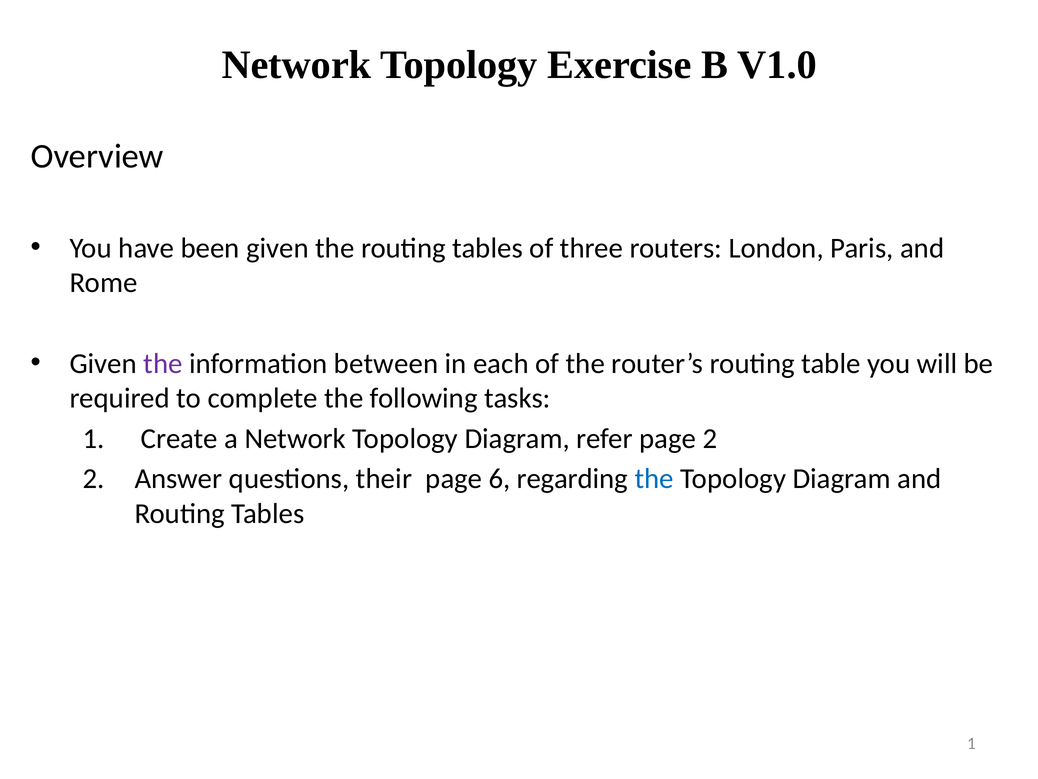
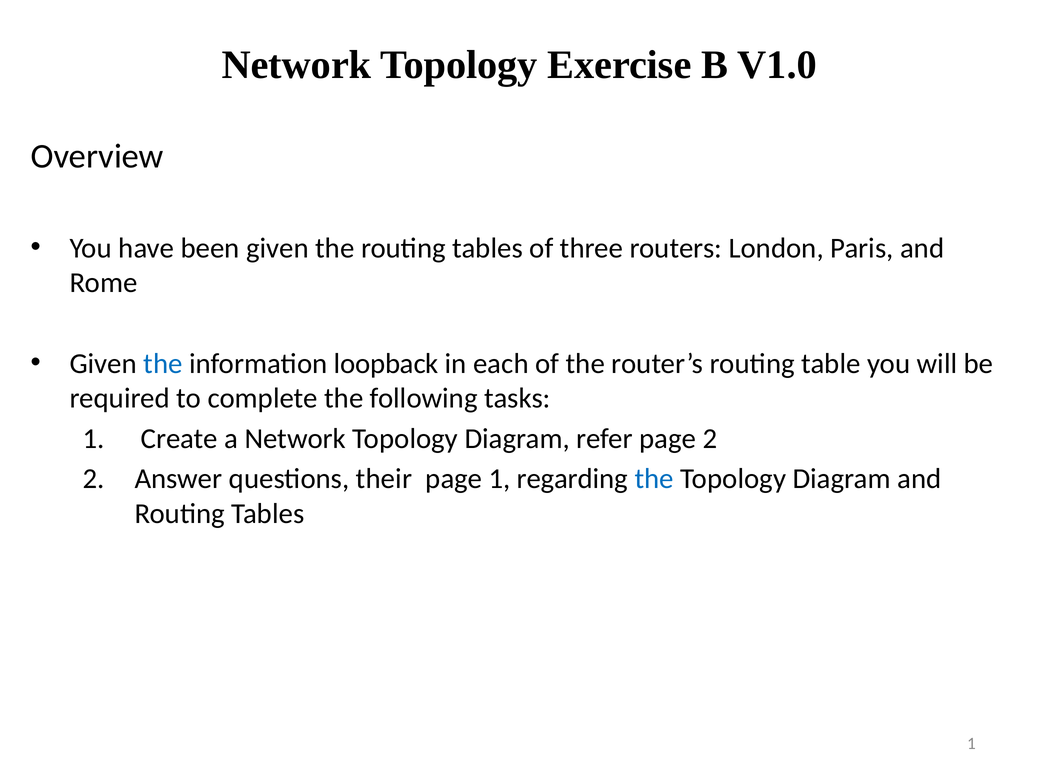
the colour: purple -> blue (163, 363)
between: between -> loopback (386, 363)
page 6: 6 -> 1 (500, 479)
